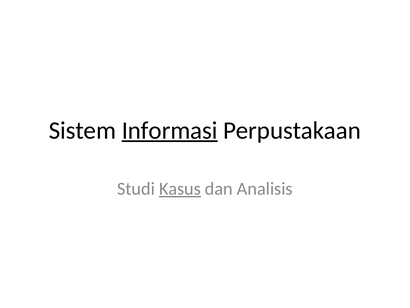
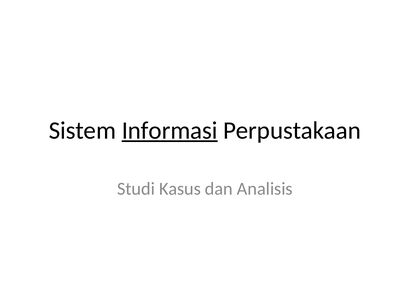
Kasus underline: present -> none (180, 189)
